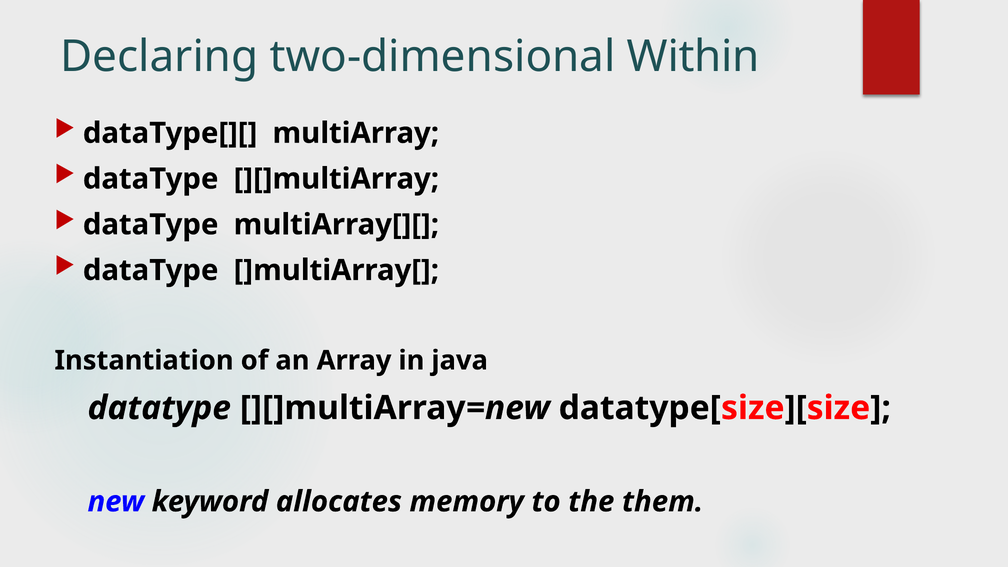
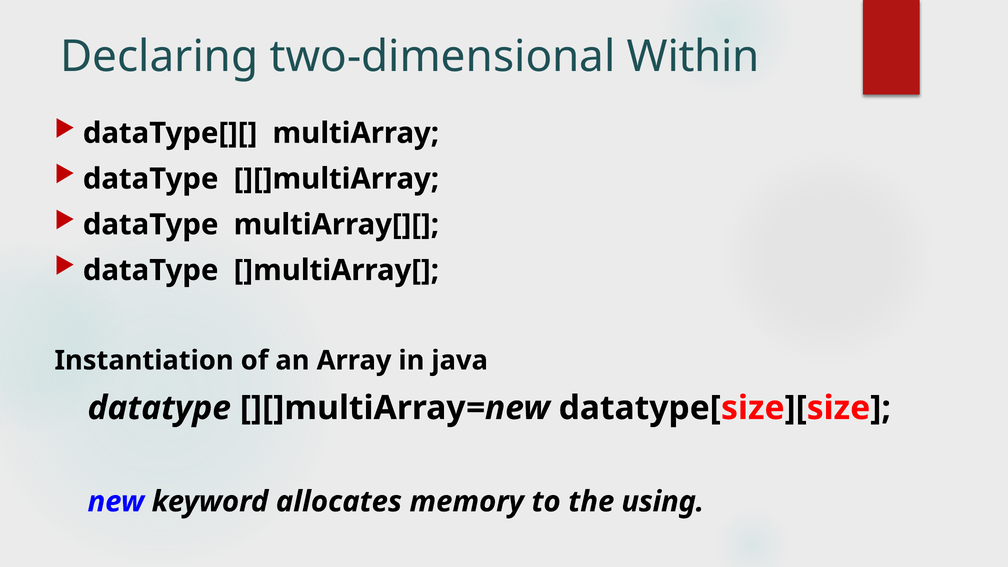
them: them -> using (663, 502)
